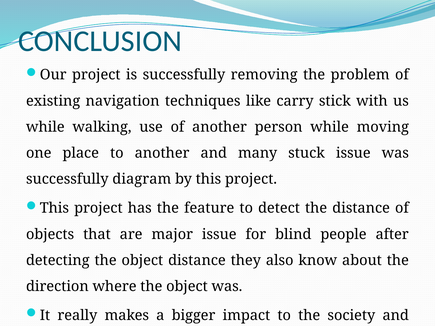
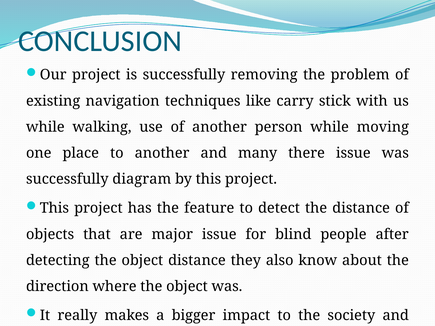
stuck: stuck -> there (307, 153)
